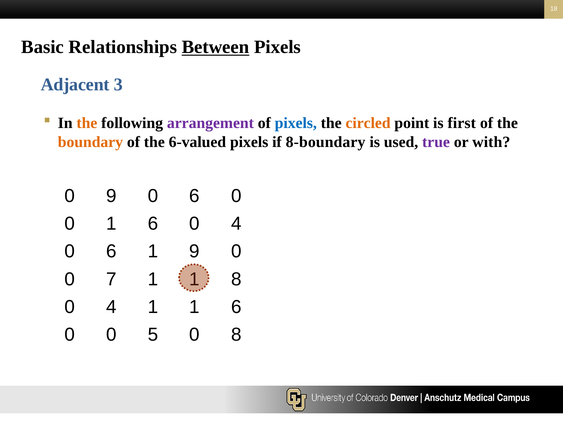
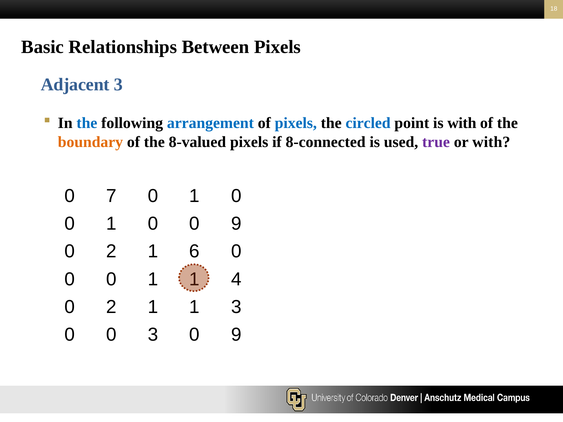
Between underline: present -> none (216, 47)
the colour: orange -> blue (87, 123)
arrangement colour: purple -> blue (210, 123)
circled colour: orange -> blue (368, 123)
is first: first -> with (462, 123)
6-valued: 6-valued -> 8-valued (197, 142)
8-boundary: 8-boundary -> 8-connected (326, 142)
0 9: 9 -> 7 (111, 196)
6: 6 -> 1 (195, 196)
6: 6 -> 0 (153, 224)
4: 4 -> 9 (236, 224)
6: 6 -> 2 (111, 252)
1 9: 9 -> 6 (195, 252)
7: 7 -> 0 (111, 279)
8: 8 -> 4 (236, 279)
4: 4 -> 2 (111, 307)
1 1 6: 6 -> 3 (236, 307)
0 5: 5 -> 3 (153, 335)
8: 8 -> 9 (236, 335)
